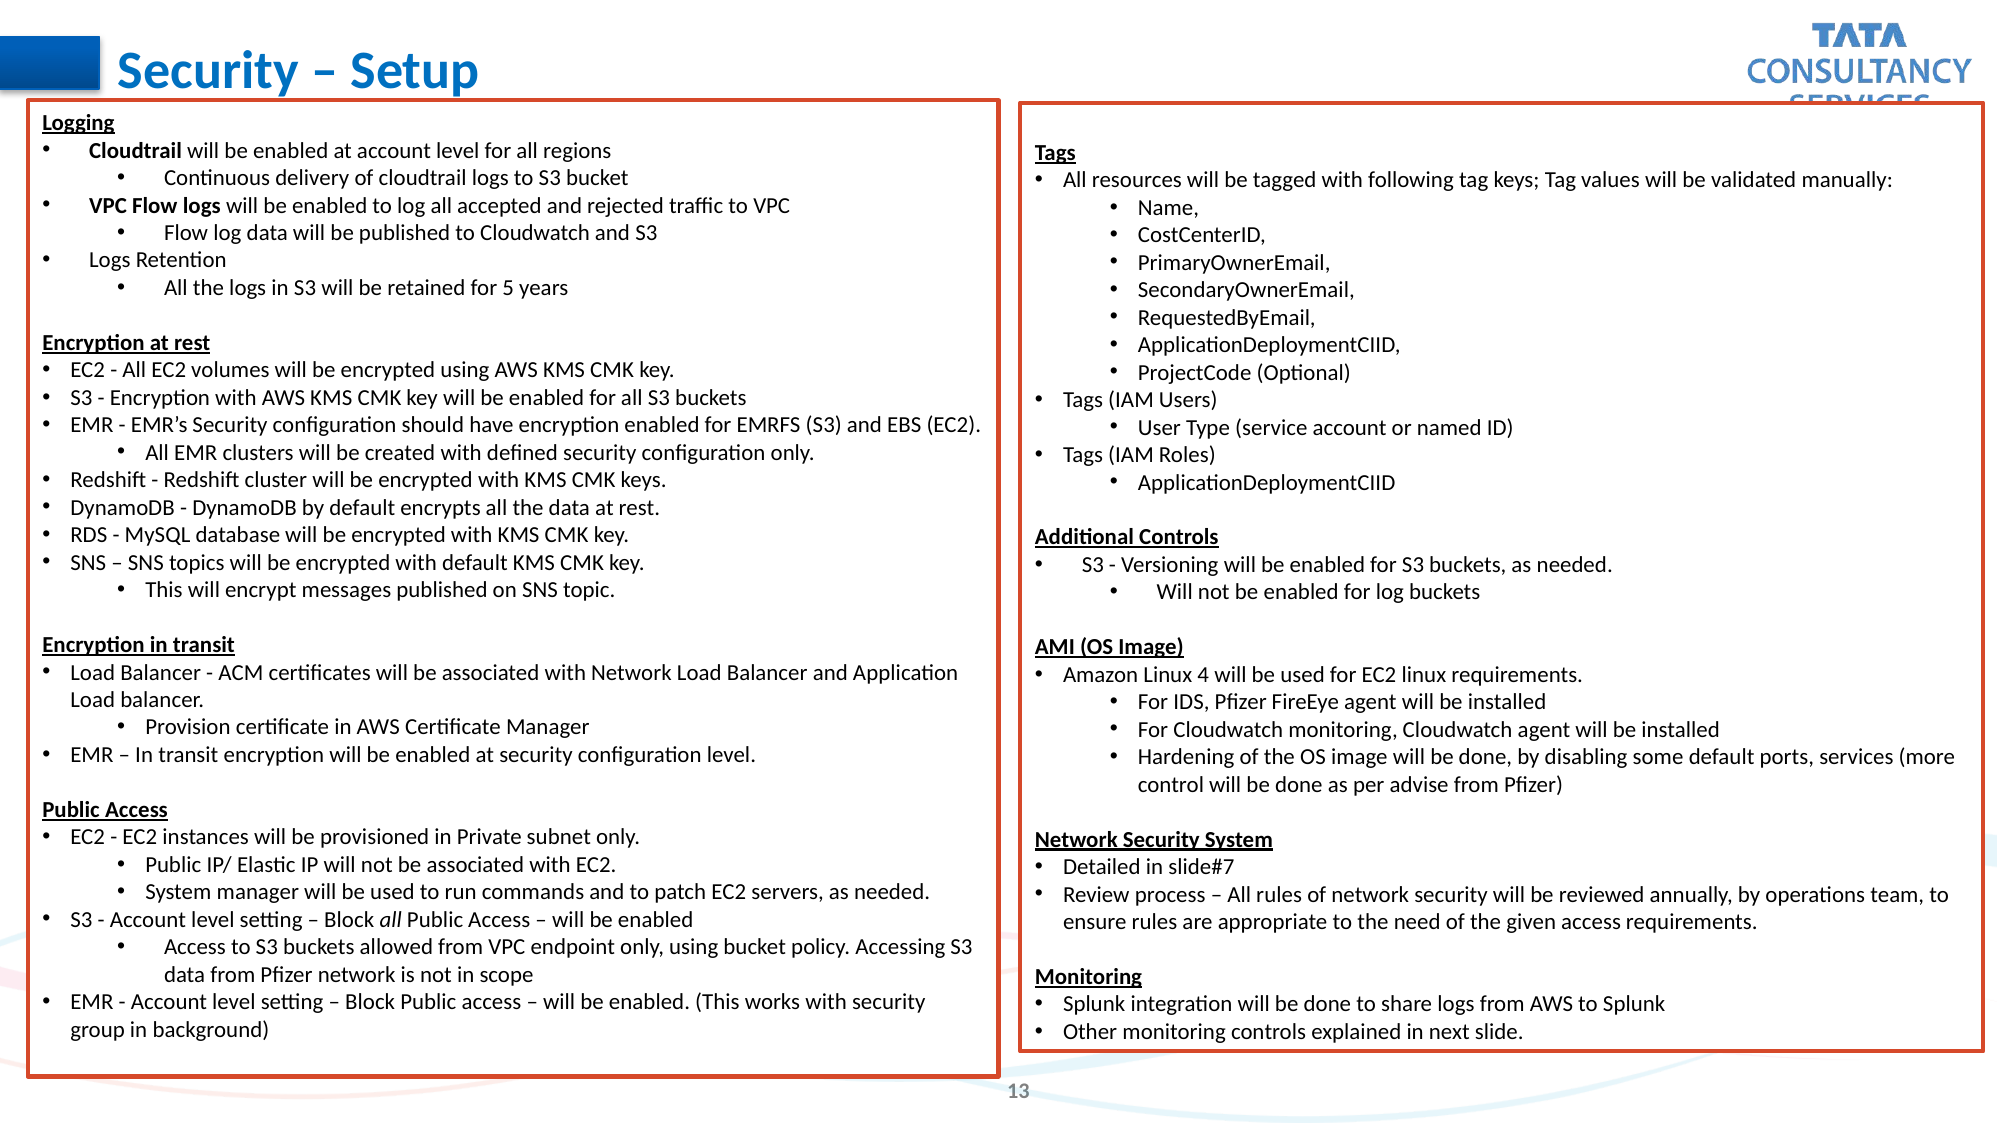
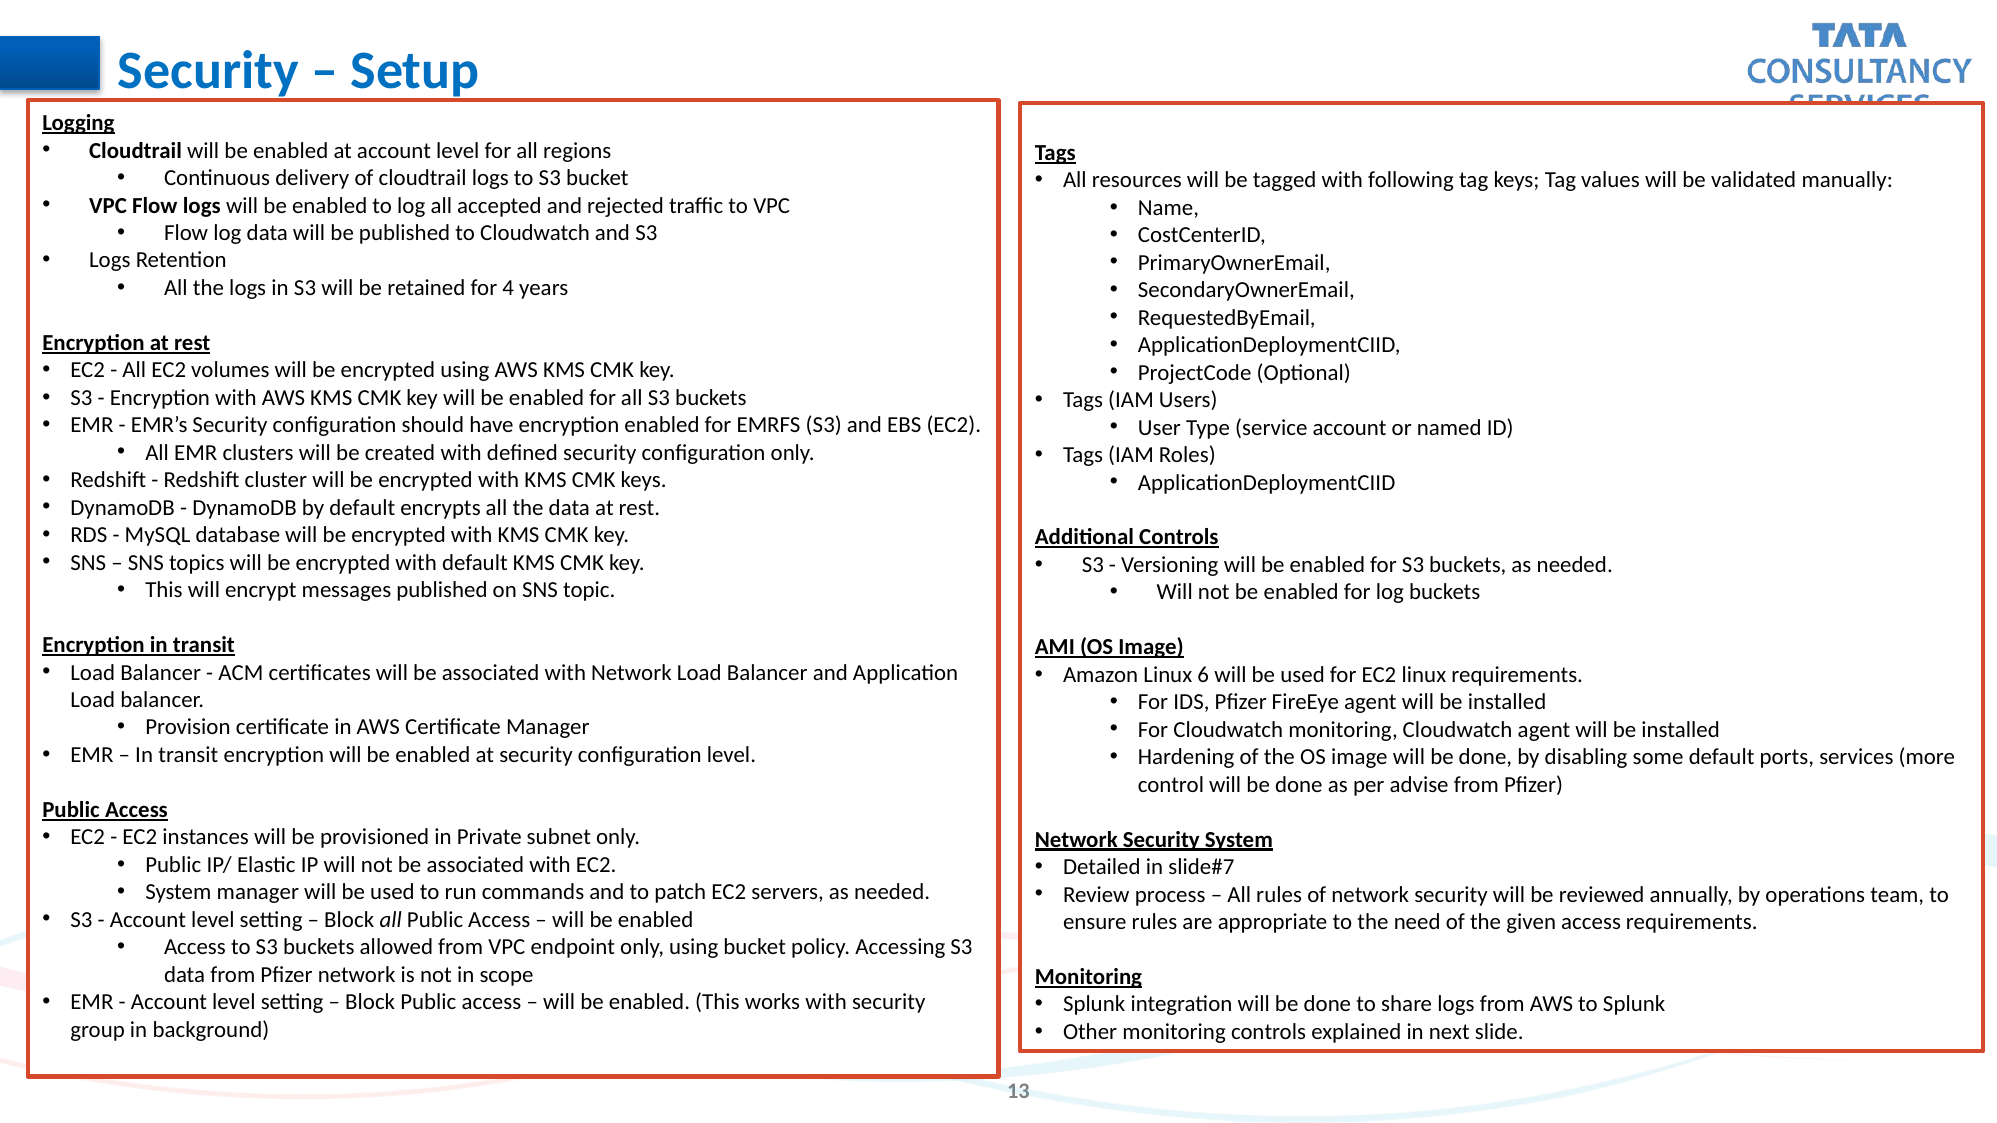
5: 5 -> 4 (508, 288)
4: 4 -> 6 (1203, 675)
